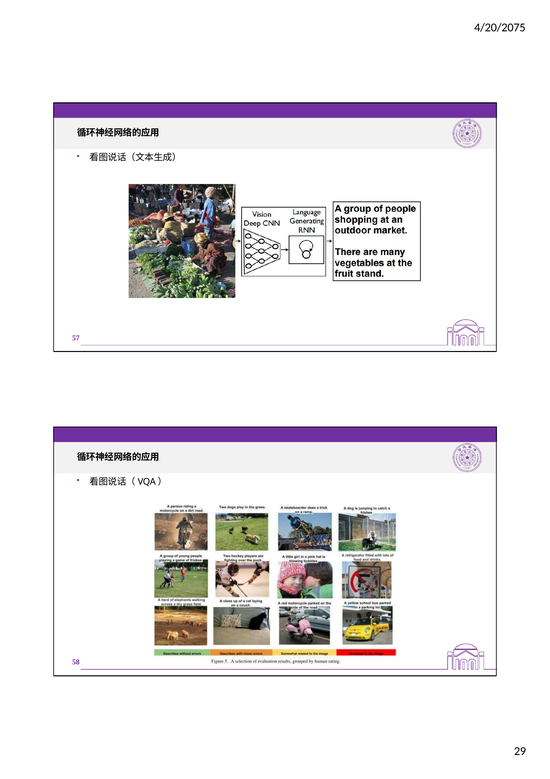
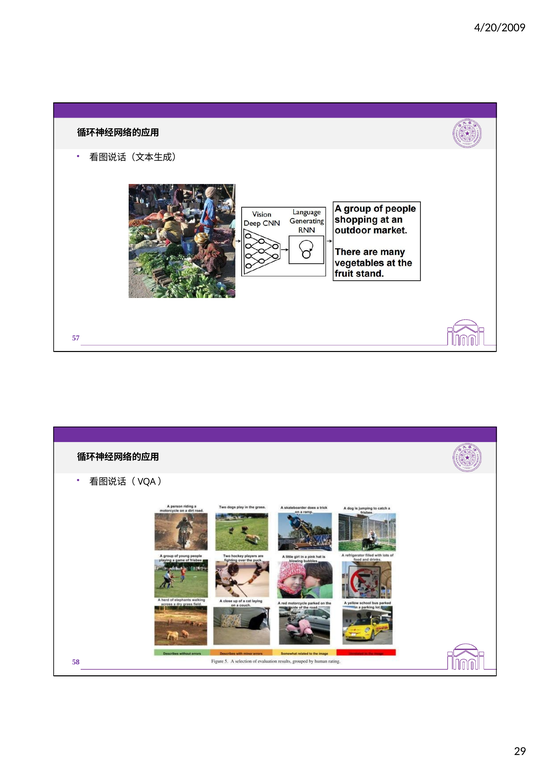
4/20/2075: 4/20/2075 -> 4/20/2009 (500, 28)
